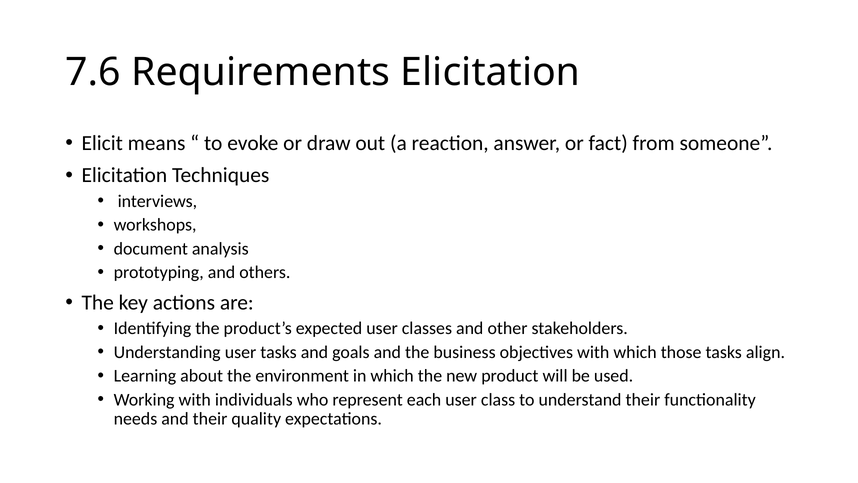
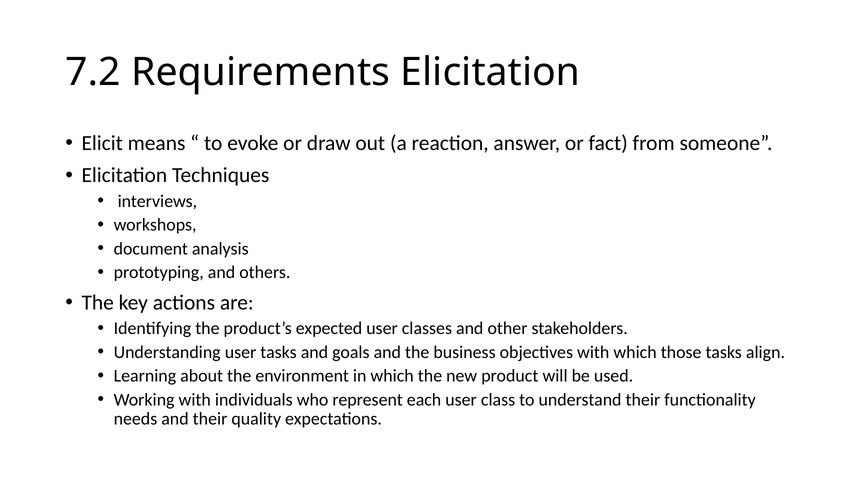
7.6: 7.6 -> 7.2 (93, 72)
